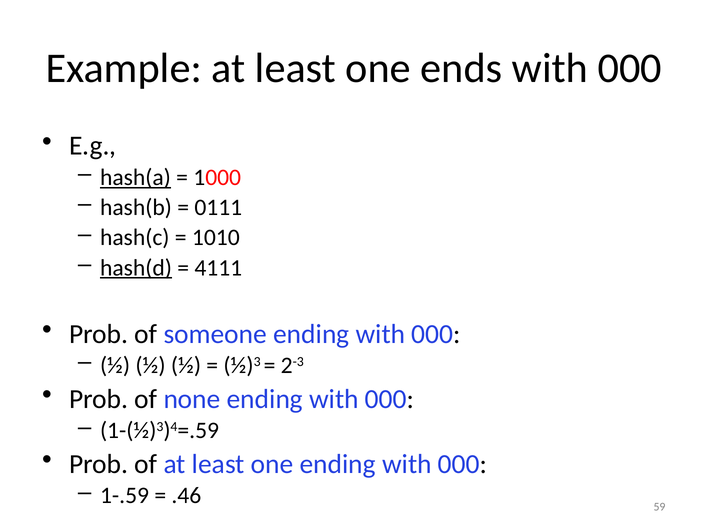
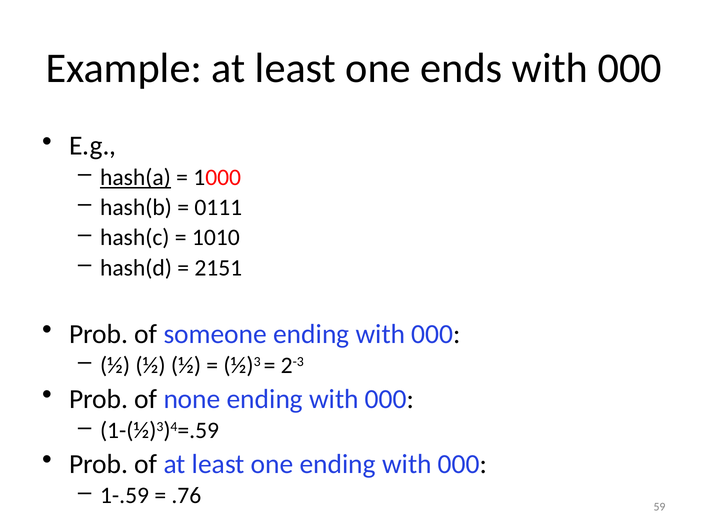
hash(d underline: present -> none (136, 268)
4111: 4111 -> 2151 (218, 268)
.46: .46 -> .76 (186, 496)
